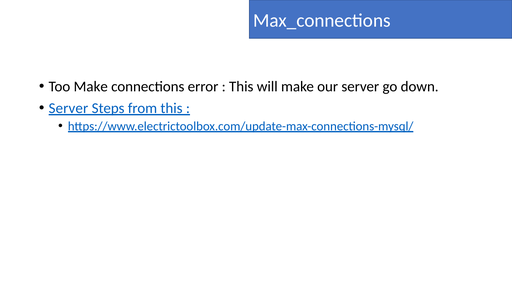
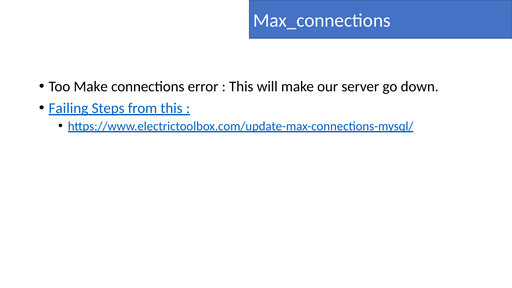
Server: Server -> Failing (68, 108)
